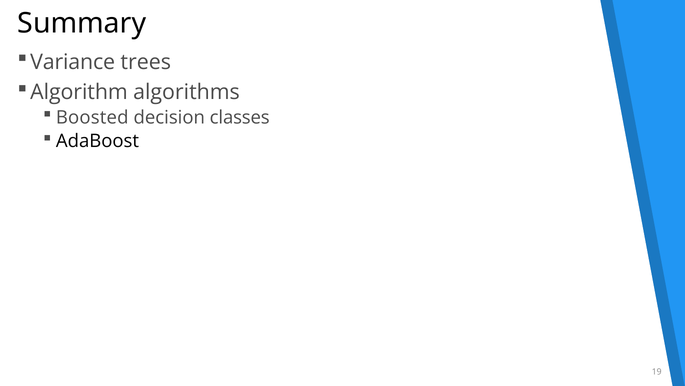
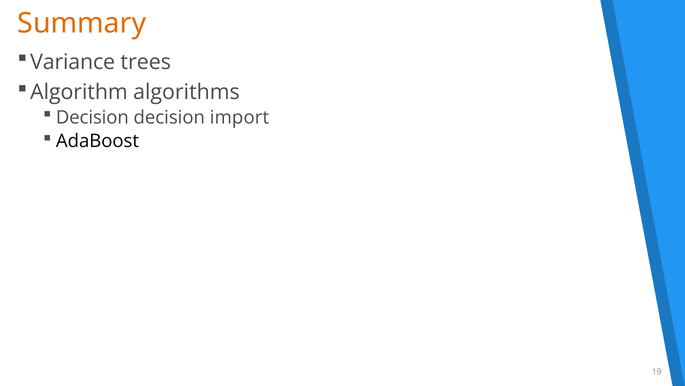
Summary colour: black -> orange (82, 23)
Boosted: Boosted -> Decision (92, 117)
classes: classes -> import (240, 117)
